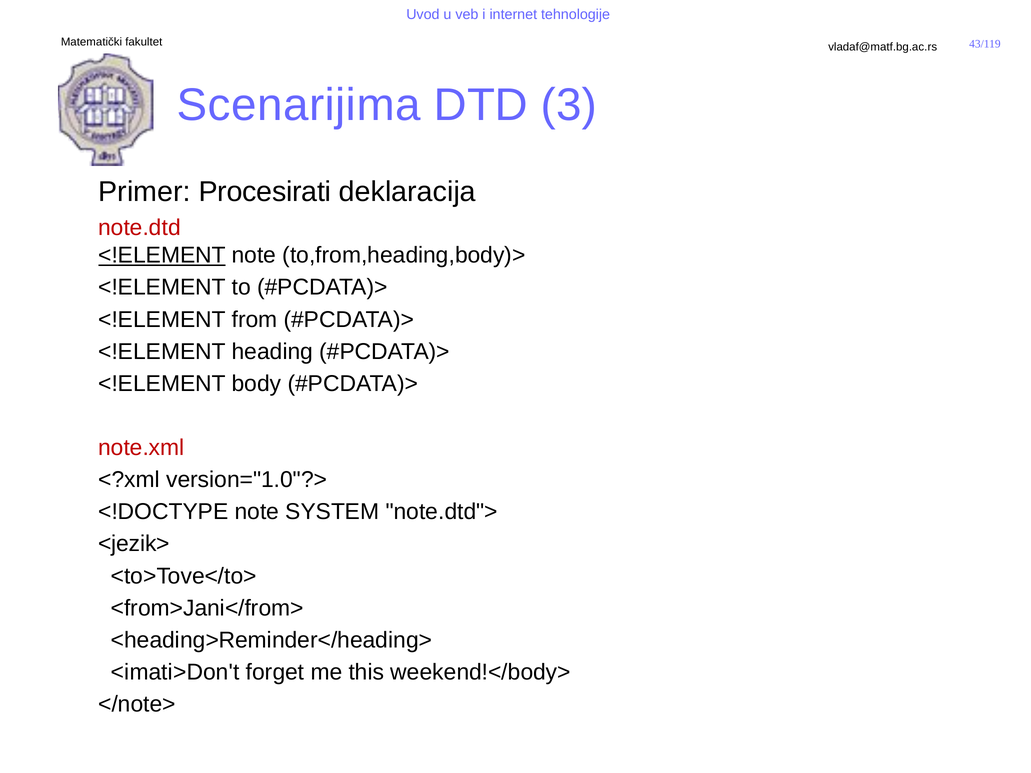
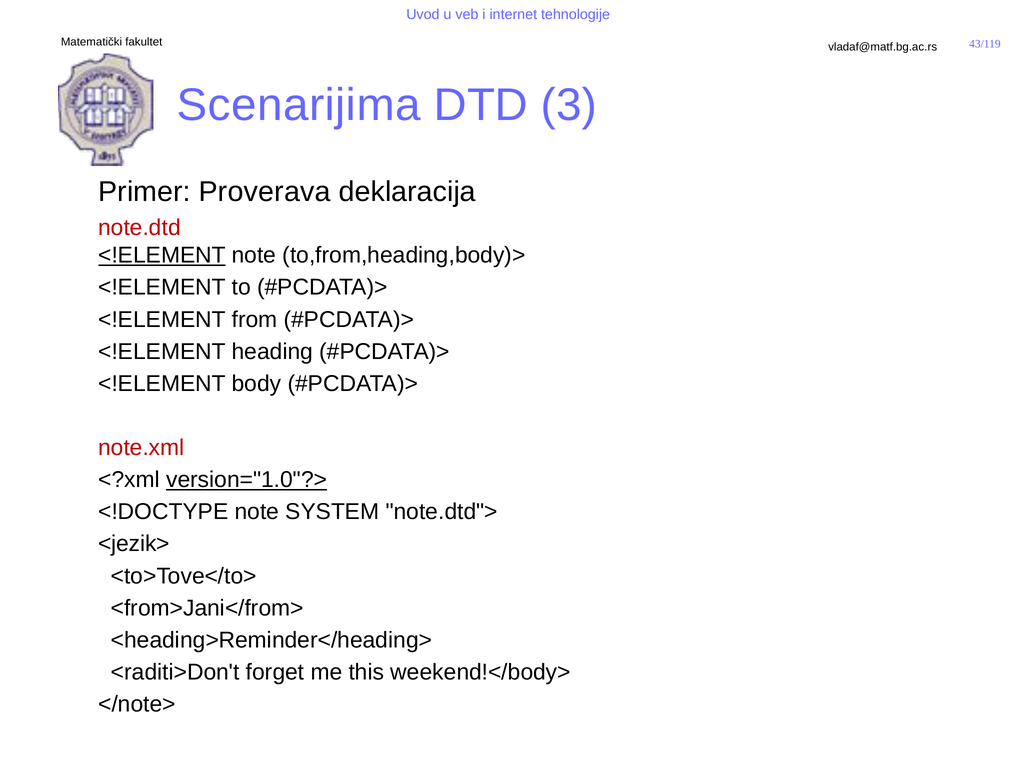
Procesirati: Procesirati -> Proverava (265, 192)
version="1.0"?> underline: none -> present (247, 480)
<imati>Don't: <imati>Don't -> <raditi>Don't (175, 672)
